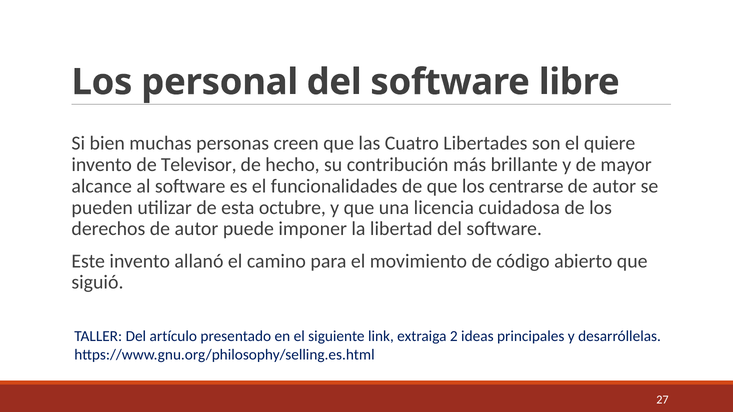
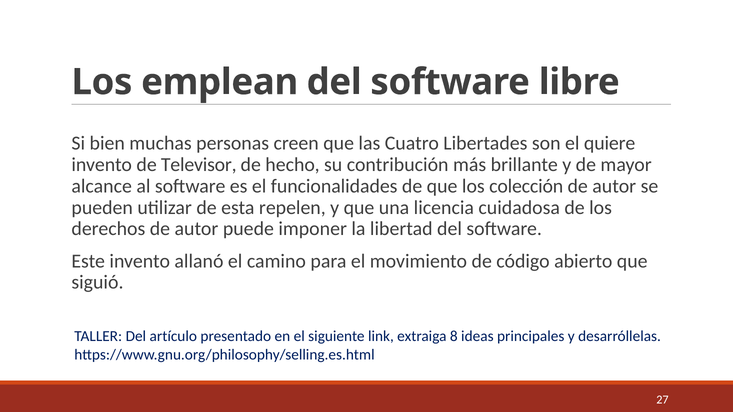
personal: personal -> emplean (220, 82)
centrarse: centrarse -> colección (526, 186)
octubre: octubre -> repelen (292, 208)
2: 2 -> 8 (454, 337)
